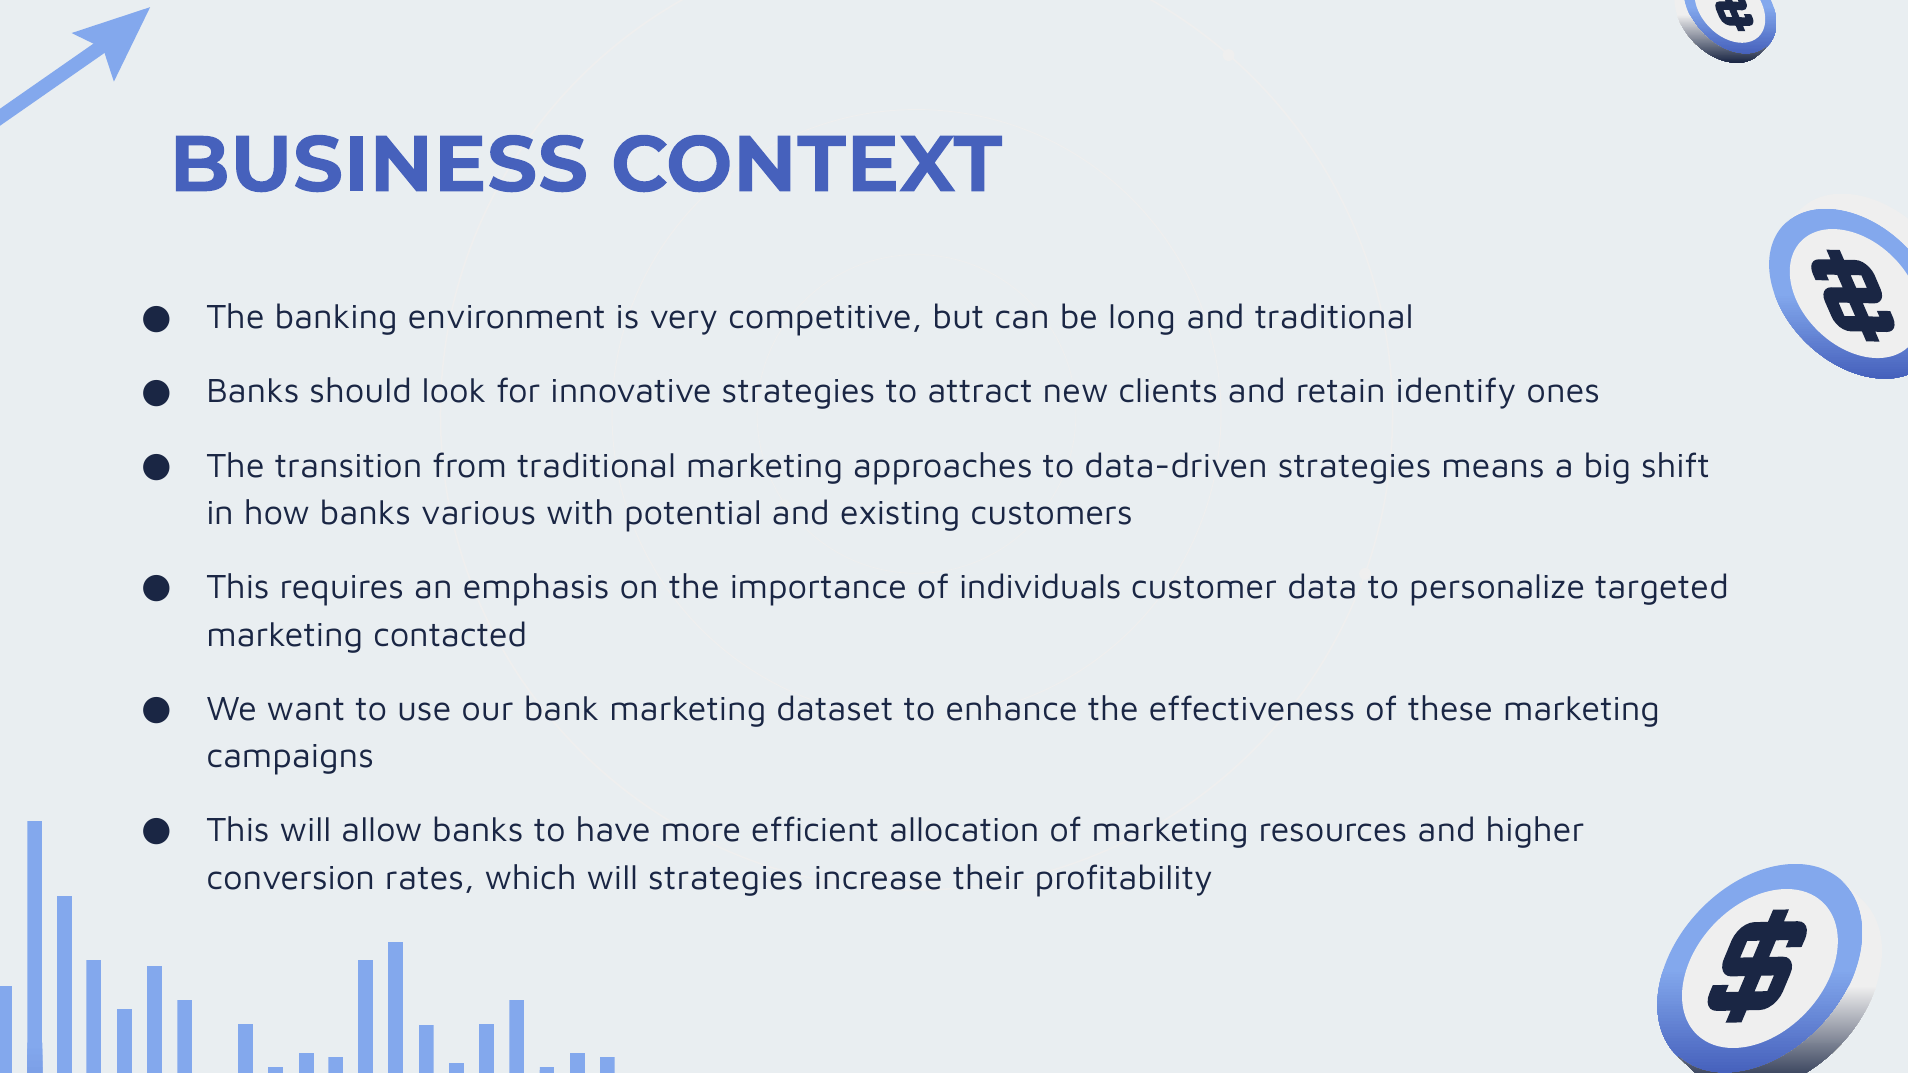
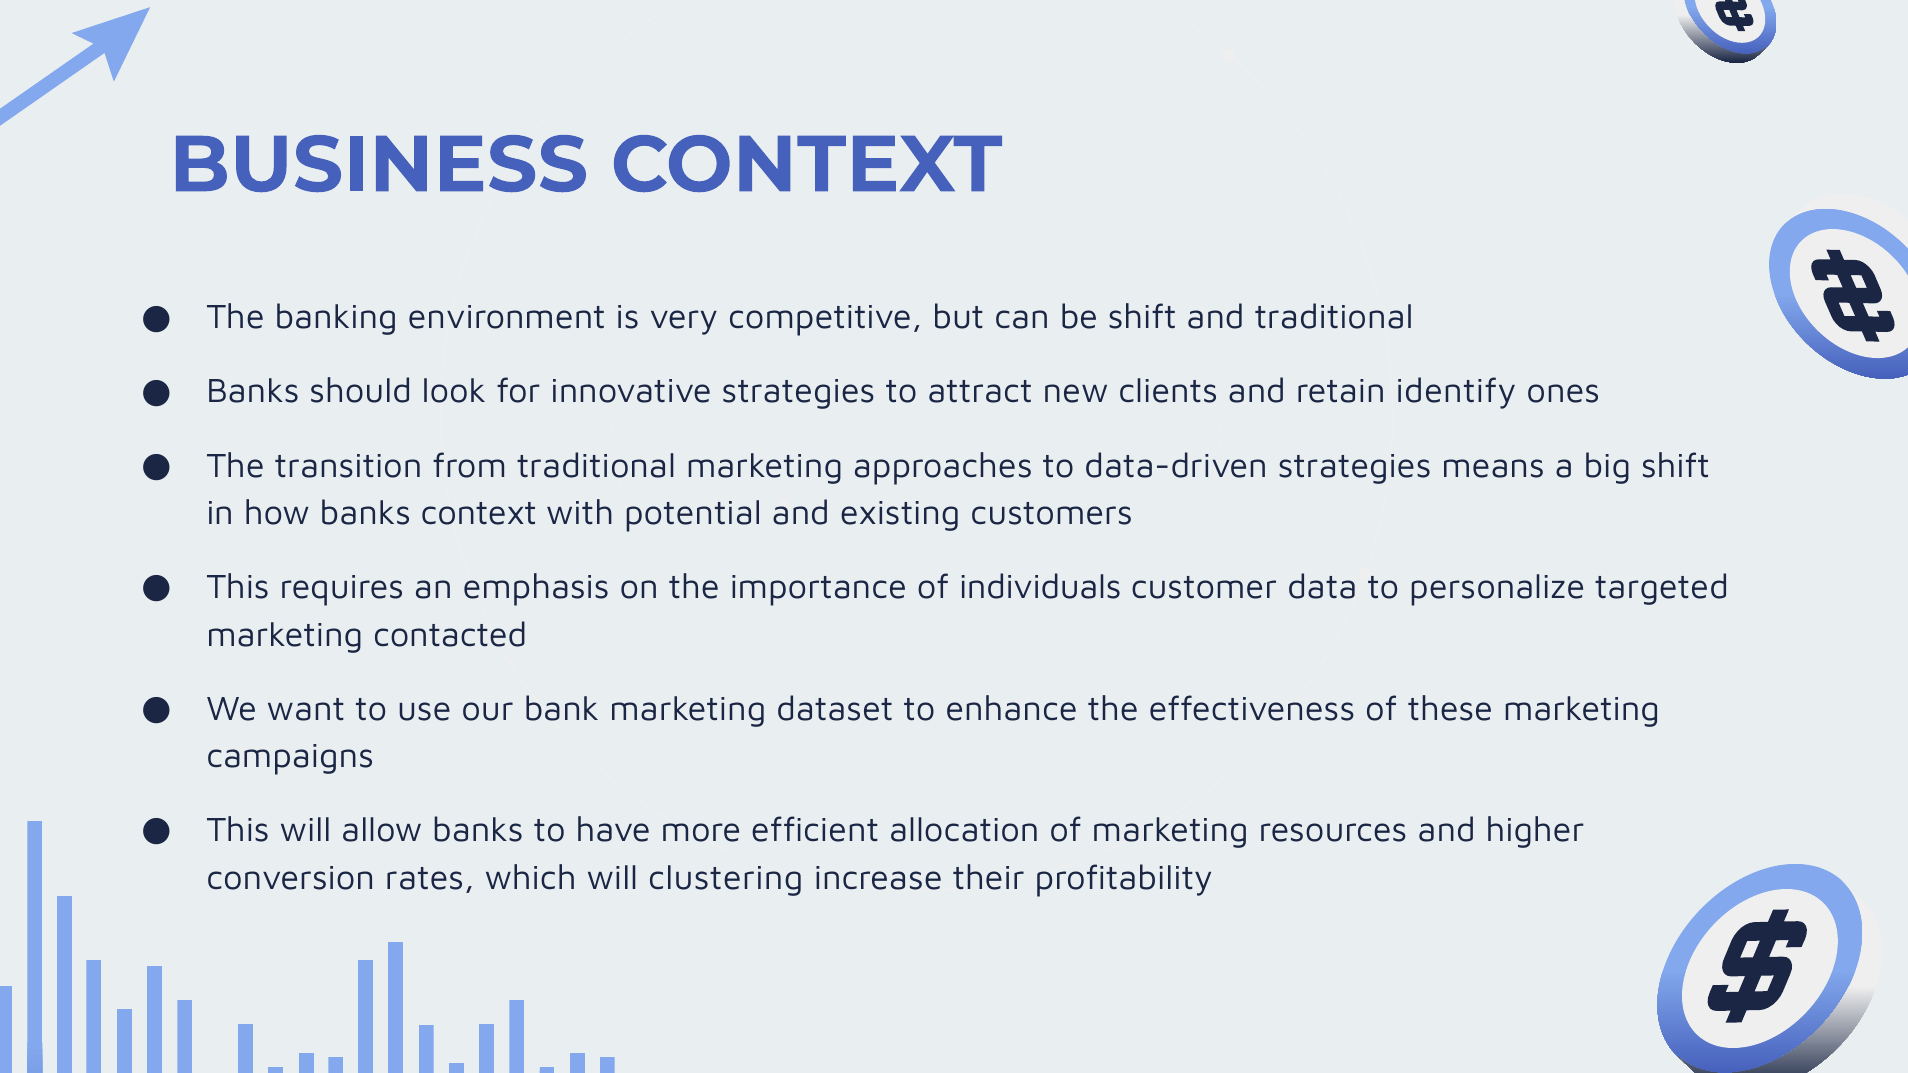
be long: long -> shift (1142, 318)
banks various: various -> context (479, 513)
will strategies: strategies -> clustering (726, 878)
